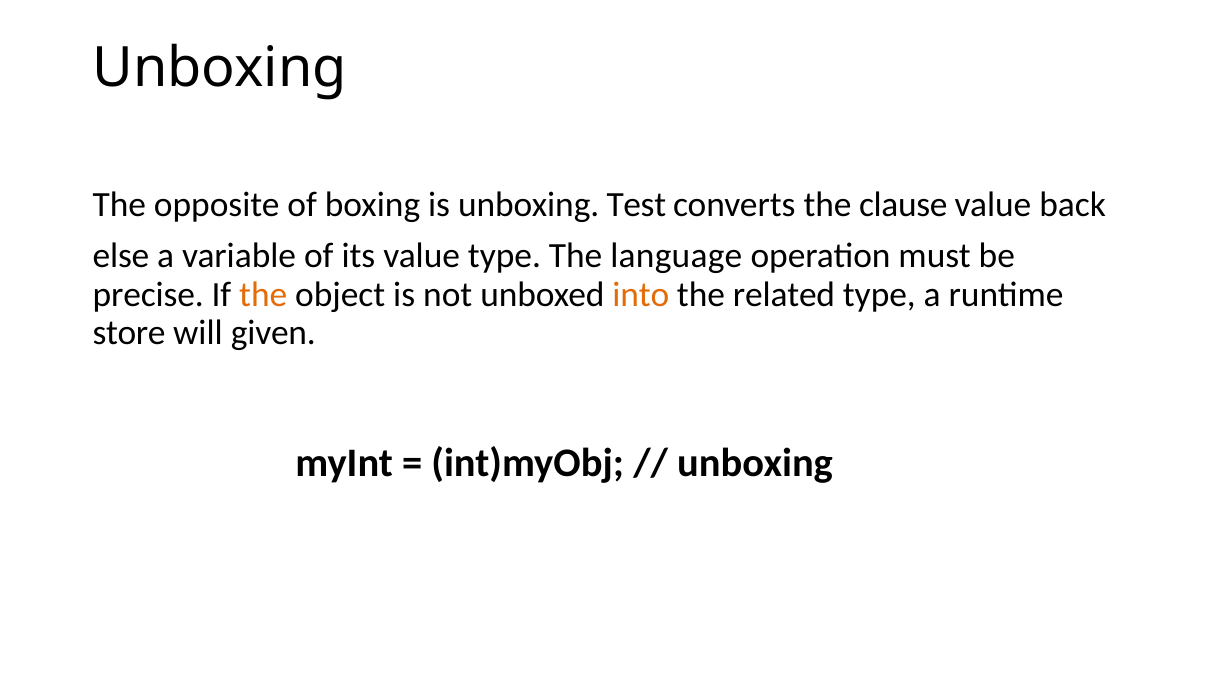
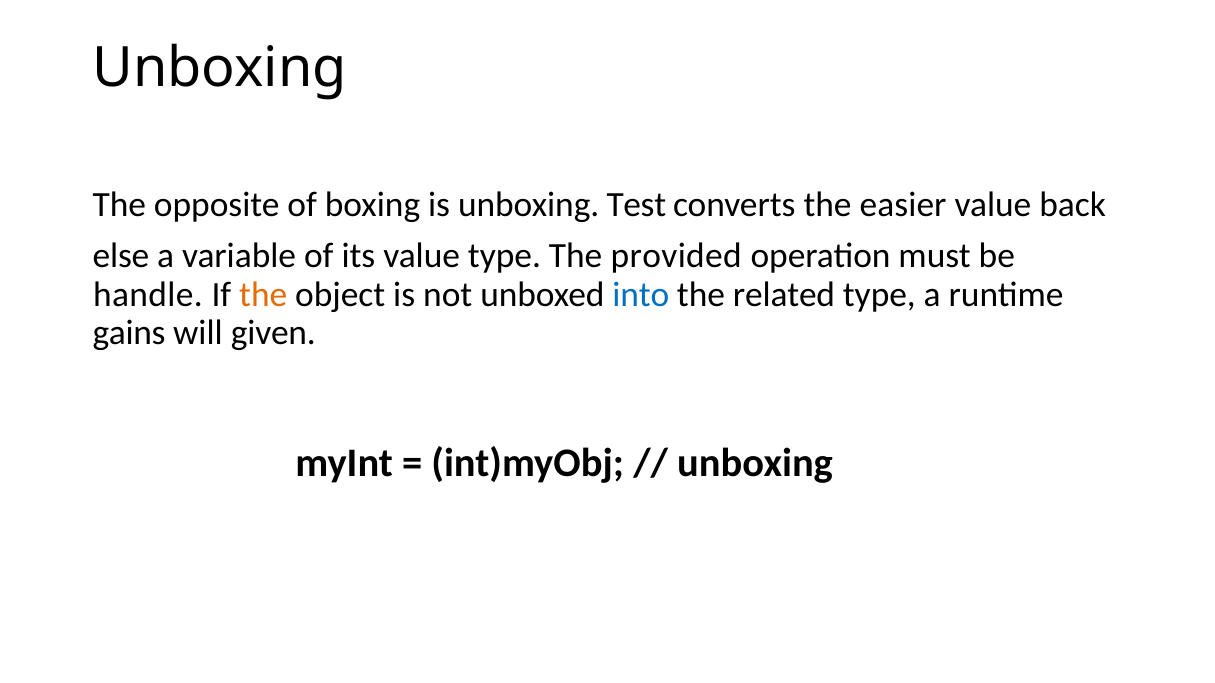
clause: clause -> easier (903, 205)
language: language -> provided (676, 256)
precise: precise -> handle (148, 295)
into colour: orange -> blue (641, 295)
store: store -> gains (129, 333)
